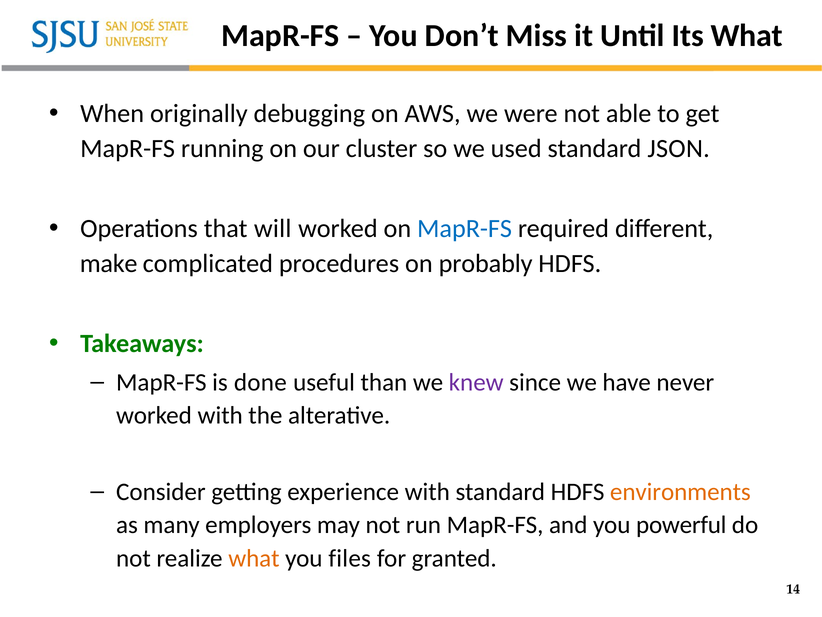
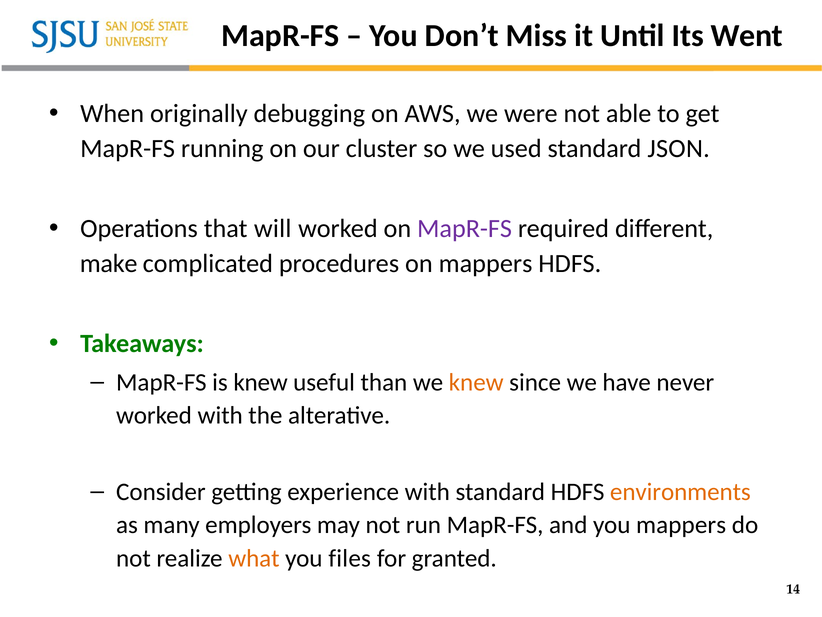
Its What: What -> Went (747, 35)
MapR-FS colour: blue -> purple (465, 229)
on probably: probably -> mappers (486, 263)
is done: done -> knew (261, 382)
knew colour: purple -> orange (476, 382)
you powerful: powerful -> mappers (681, 525)
